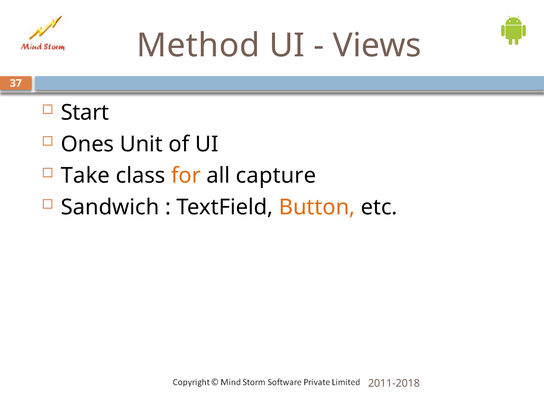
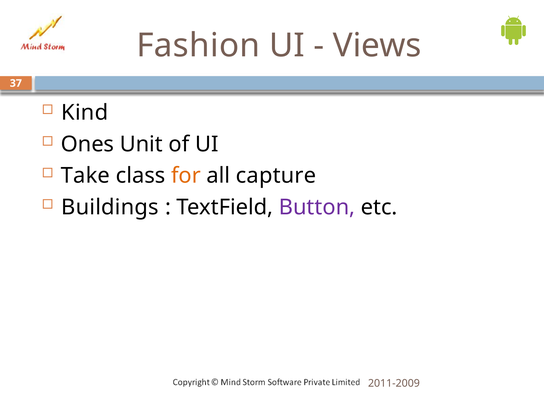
Method: Method -> Fashion (198, 45)
Start: Start -> Kind (85, 113)
Sandwich: Sandwich -> Buildings (110, 207)
Button colour: orange -> purple (317, 207)
2011-2018: 2011-2018 -> 2011-2009 (394, 383)
